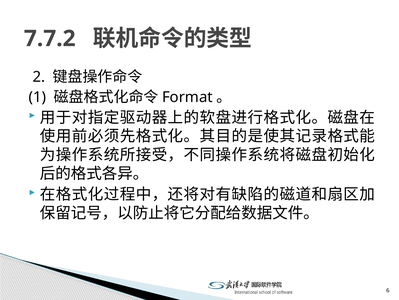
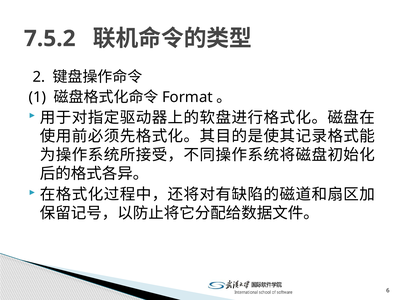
7.7.2: 7.7.2 -> 7.5.2 (50, 38)
